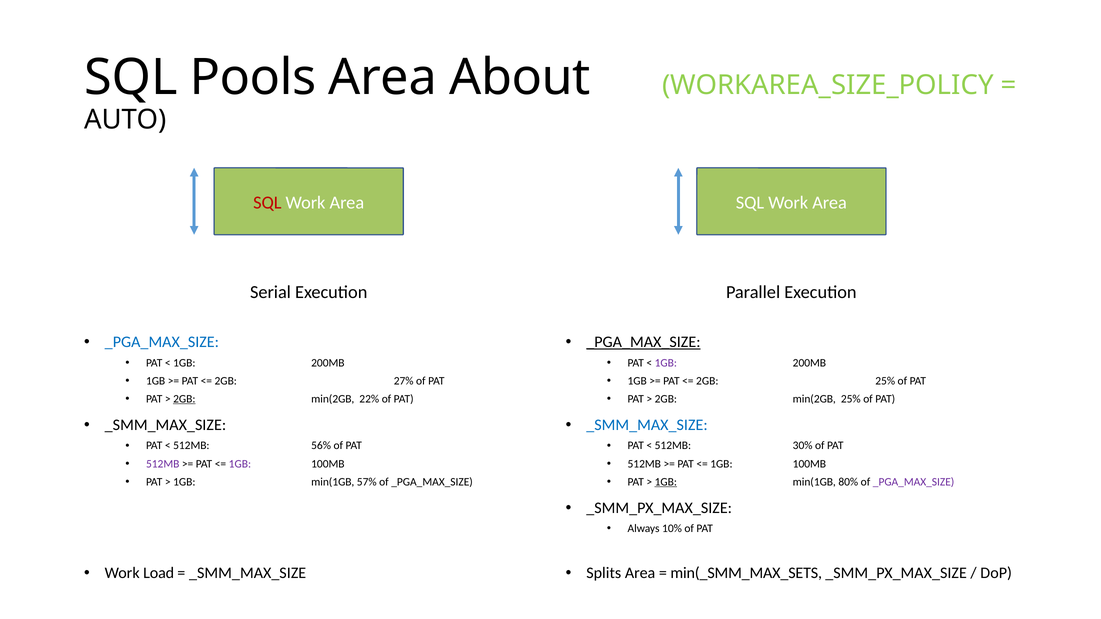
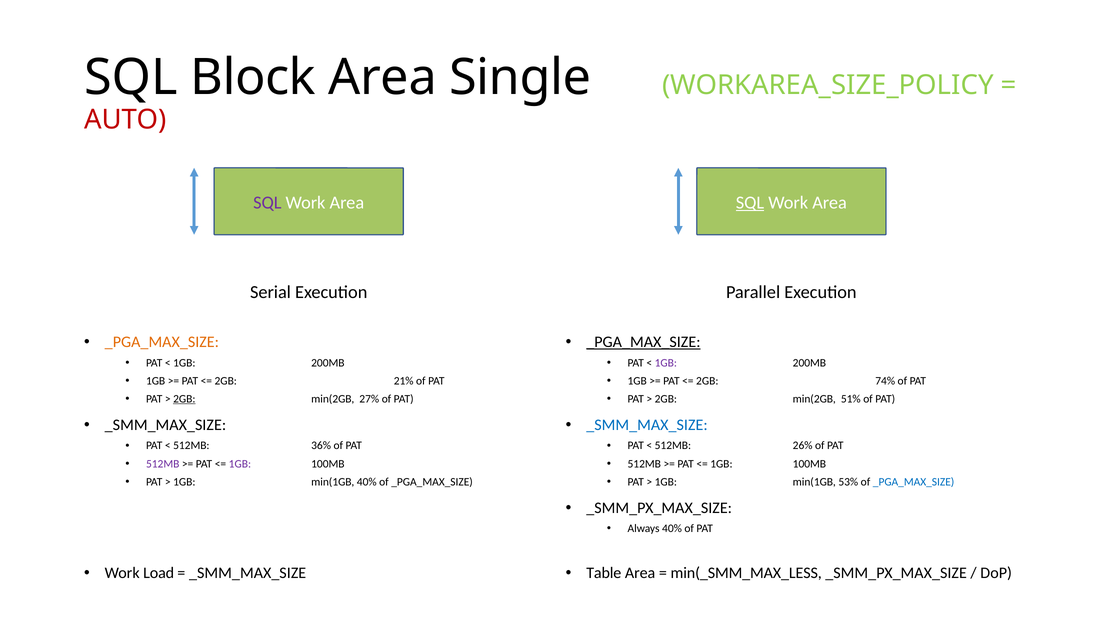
Pools: Pools -> Block (253, 78)
About: About -> Single (520, 78)
AUTO colour: black -> red (125, 120)
SQL colour: red -> purple (267, 203)
SQL underline: none -> present (750, 203)
_PGA_MAX_SIZE colour: blue -> orange (162, 342)
27%: 27% -> 21% (404, 381)
2GB 25%: 25% -> 74% (885, 381)
22%: 22% -> 27% (369, 399)
min(2GB 25%: 25% -> 51% (851, 399)
56%: 56% -> 36% (321, 446)
30%: 30% -> 26% (803, 446)
min(1GB 57%: 57% -> 40% (367, 482)
1GB underline: present -> none (666, 482)
80%: 80% -> 53% (848, 482)
_PGA_MAX_SIZE colour: purple -> blue (914, 482)
Always 10%: 10% -> 40% (672, 529)
Splits: Splits -> Table (604, 573)
min(_SMM_MAX_SETS: min(_SMM_MAX_SETS -> min(_SMM_MAX_LESS (746, 573)
